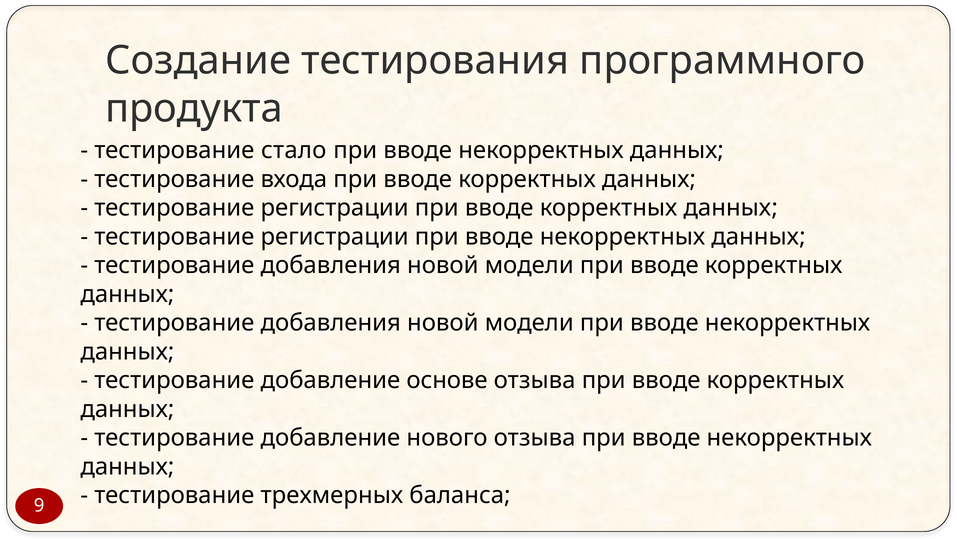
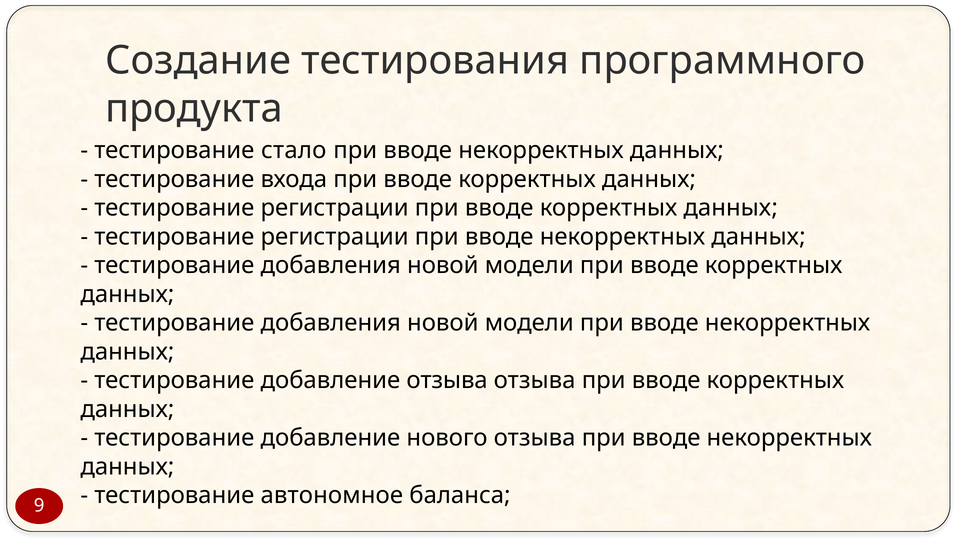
добавление основе: основе -> отзыва (447, 380)
трехмерных: трехмерных -> автономное (332, 495)
